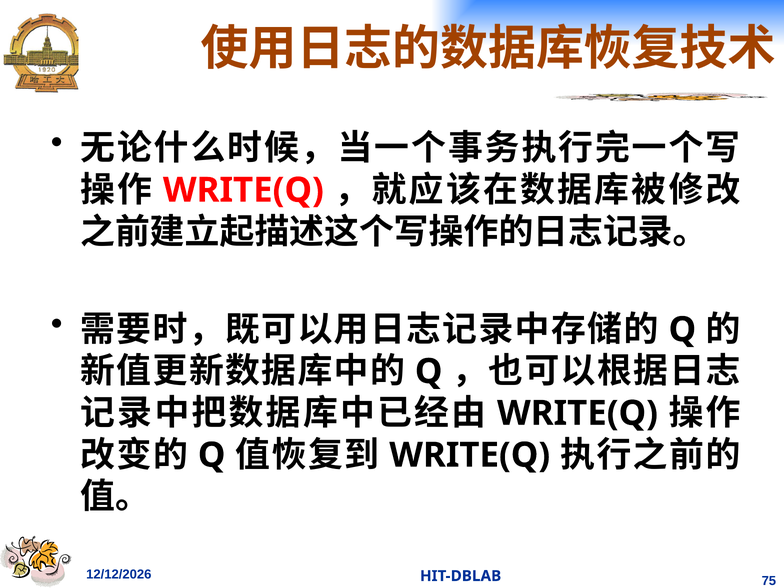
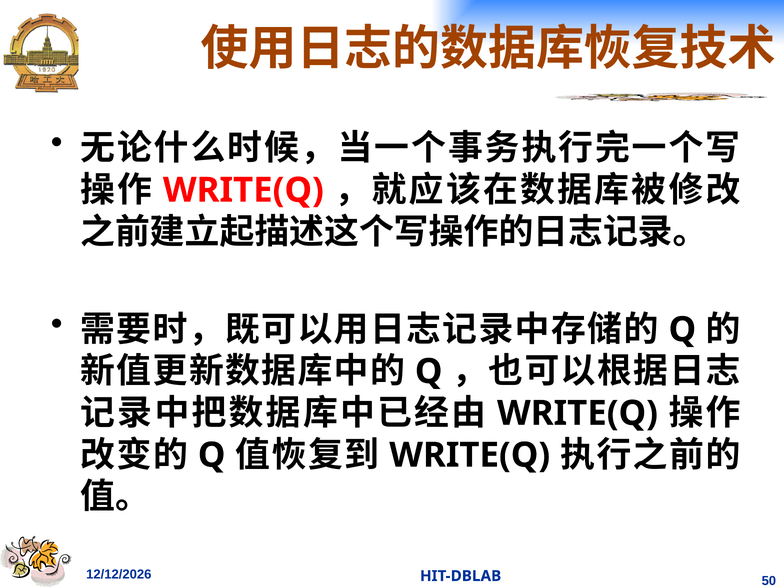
75: 75 -> 50 (769, 581)
